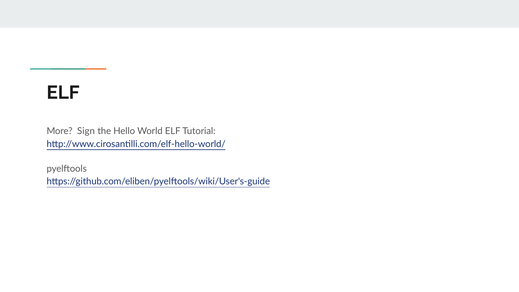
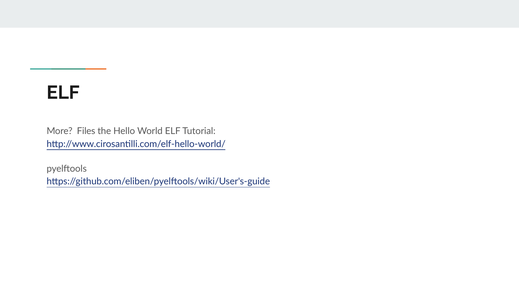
Sign: Sign -> Files (86, 131)
